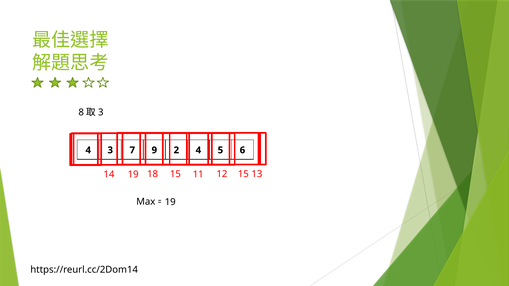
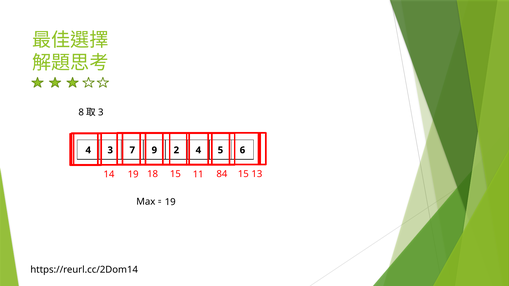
12: 12 -> 84 (222, 174)
